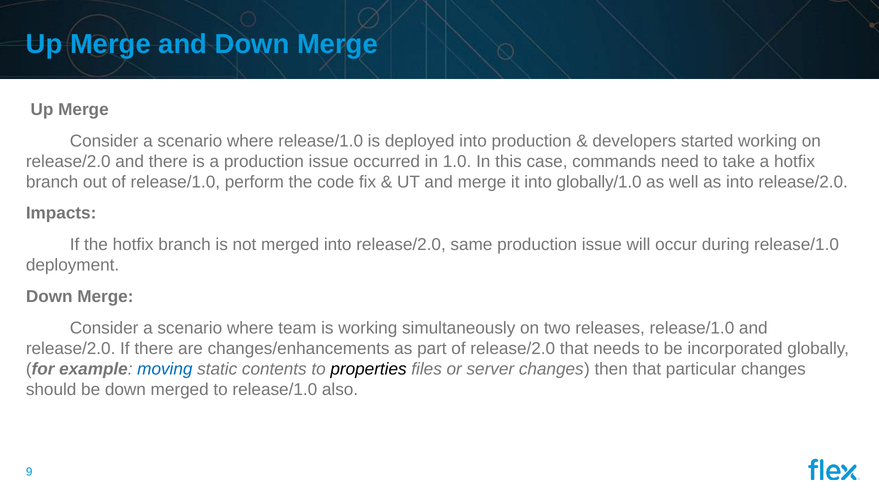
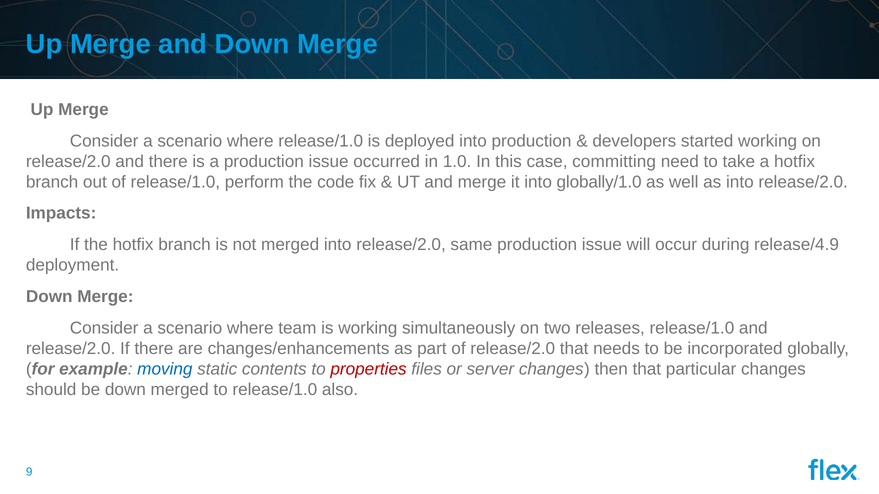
commands: commands -> committing (614, 162)
during release/1.0: release/1.0 -> release/4.9 (797, 245)
properties colour: black -> red (369, 369)
